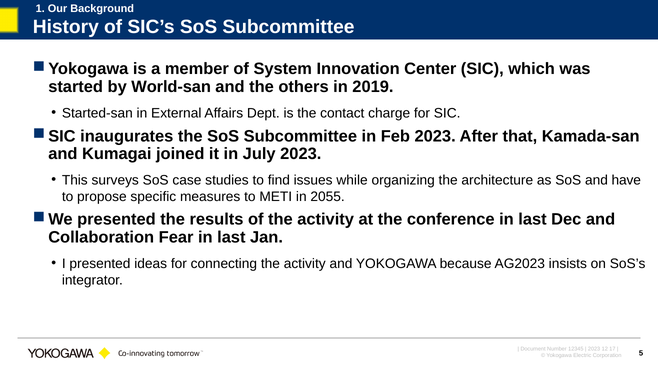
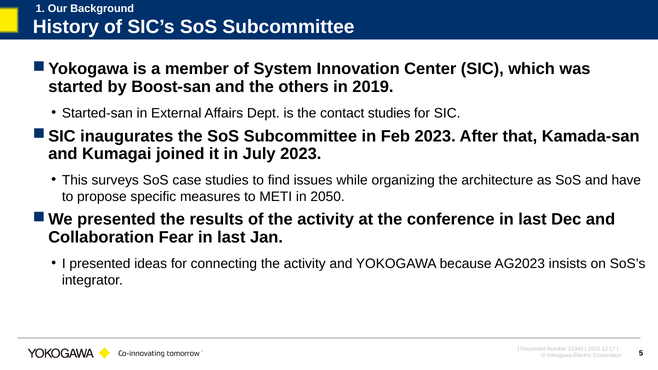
World-san: World-san -> Boost-san (171, 87)
contact charge: charge -> studies (389, 113)
2055: 2055 -> 2050 (328, 197)
